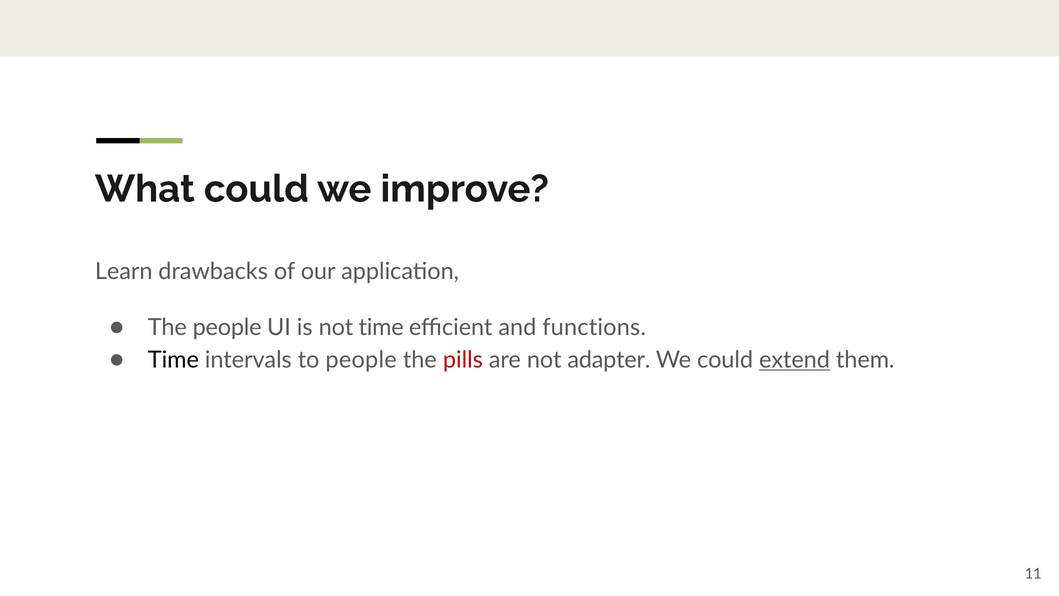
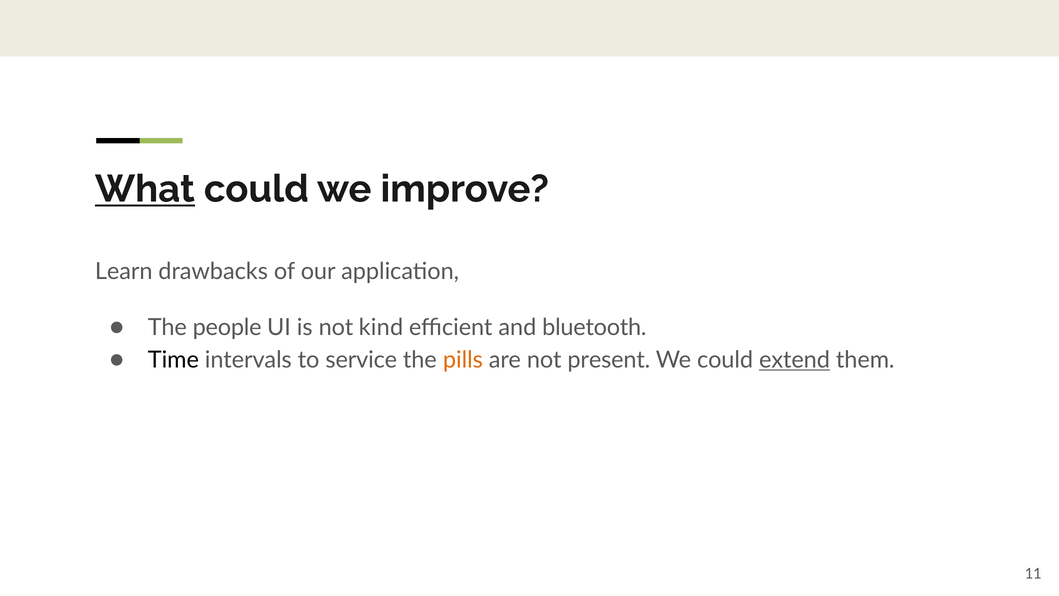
What underline: none -> present (145, 189)
not time: time -> kind (381, 327)
functions: functions -> bluetooth (594, 327)
to people: people -> service (361, 360)
pills colour: red -> orange (463, 360)
adapter: adapter -> present (609, 360)
